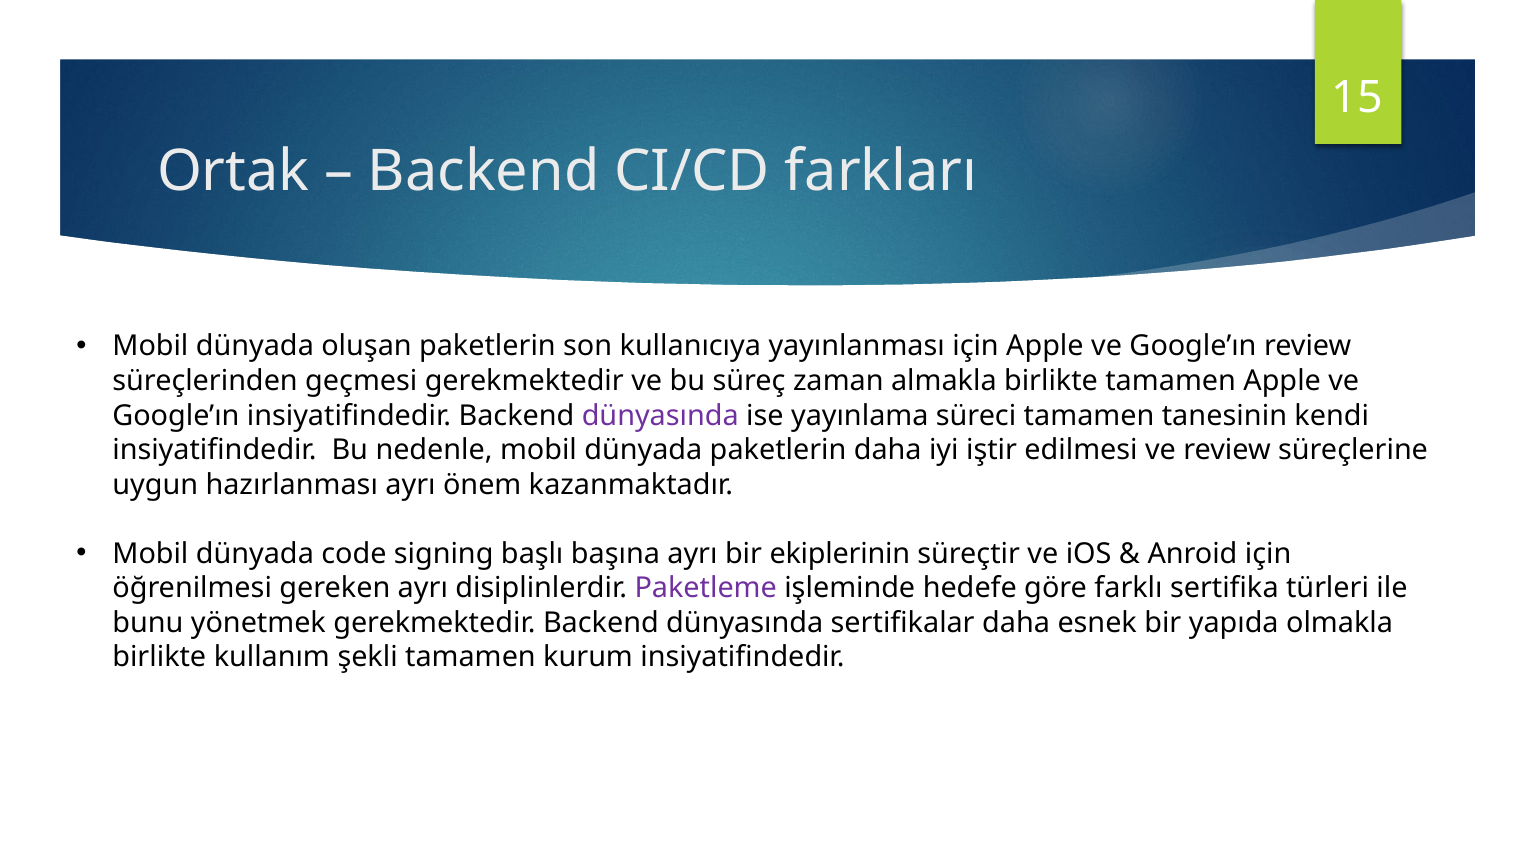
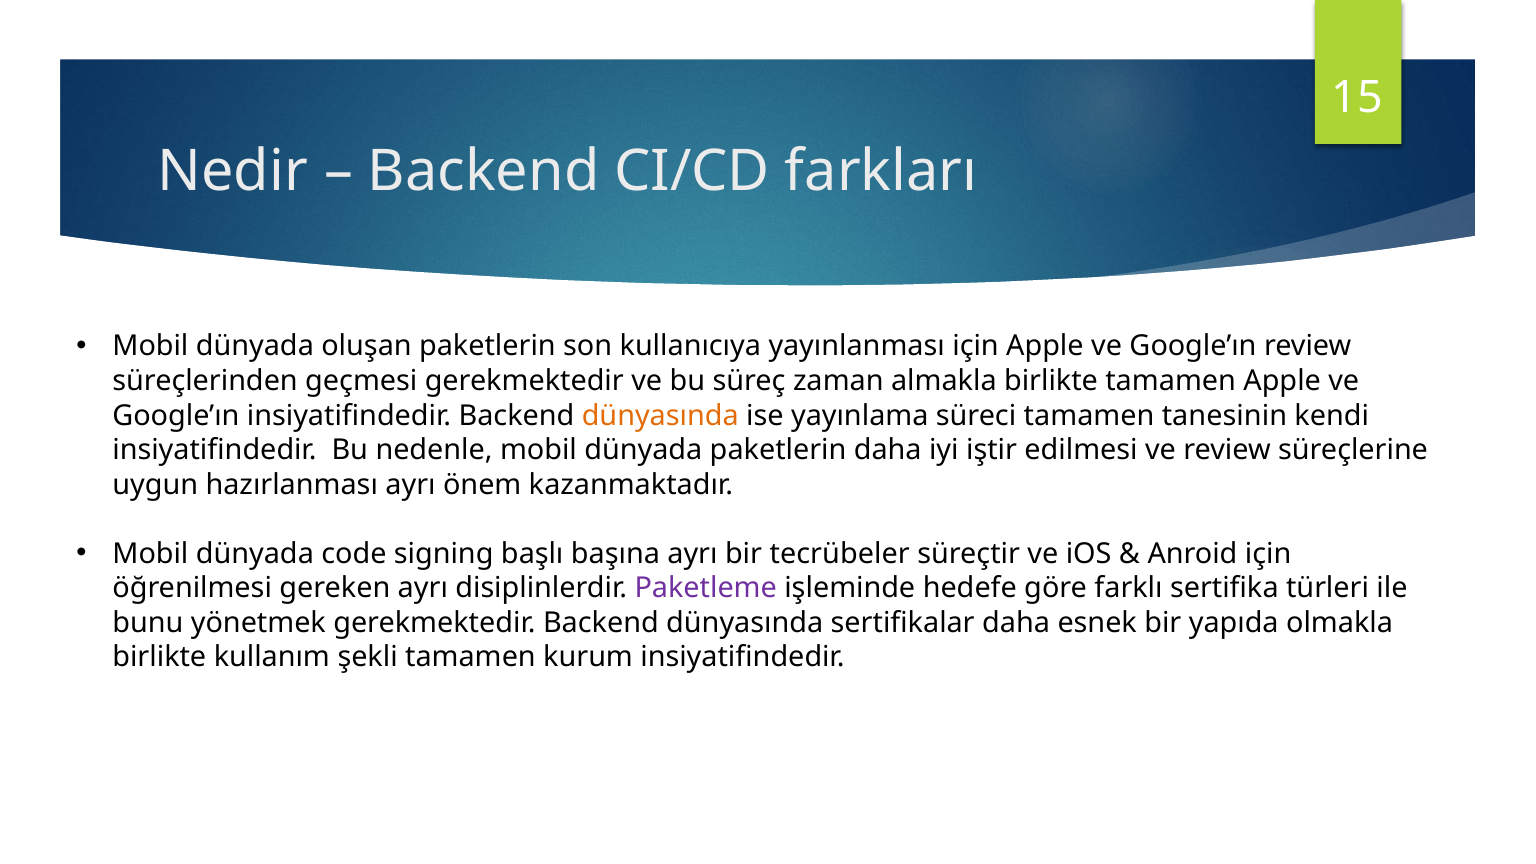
Ortak: Ortak -> Nedir (233, 171)
dünyasında colour: purple -> orange (660, 416)
ekiplerinin: ekiplerinin -> tecrübeler (840, 554)
